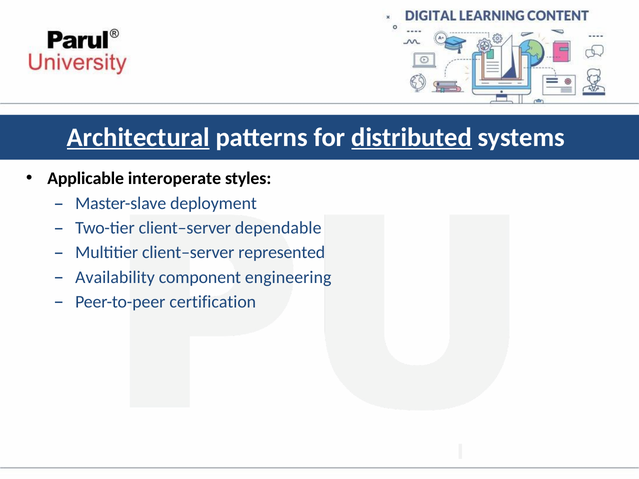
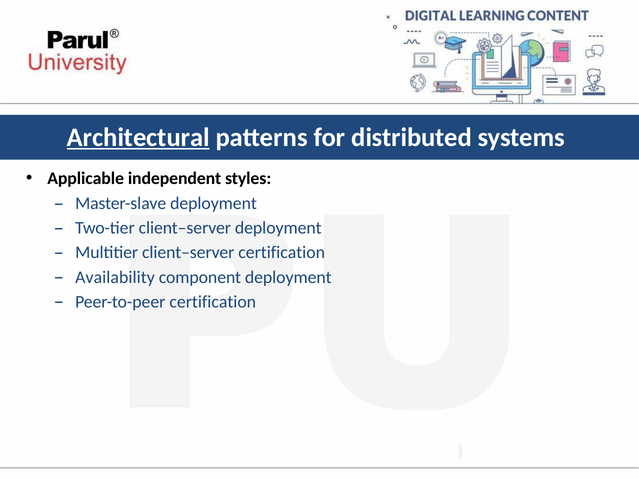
distributed underline: present -> none (412, 137)
interoperate: interoperate -> independent (175, 179)
client–server dependable: dependable -> deployment (278, 228)
client–server represented: represented -> certification (282, 253)
component engineering: engineering -> deployment (288, 277)
